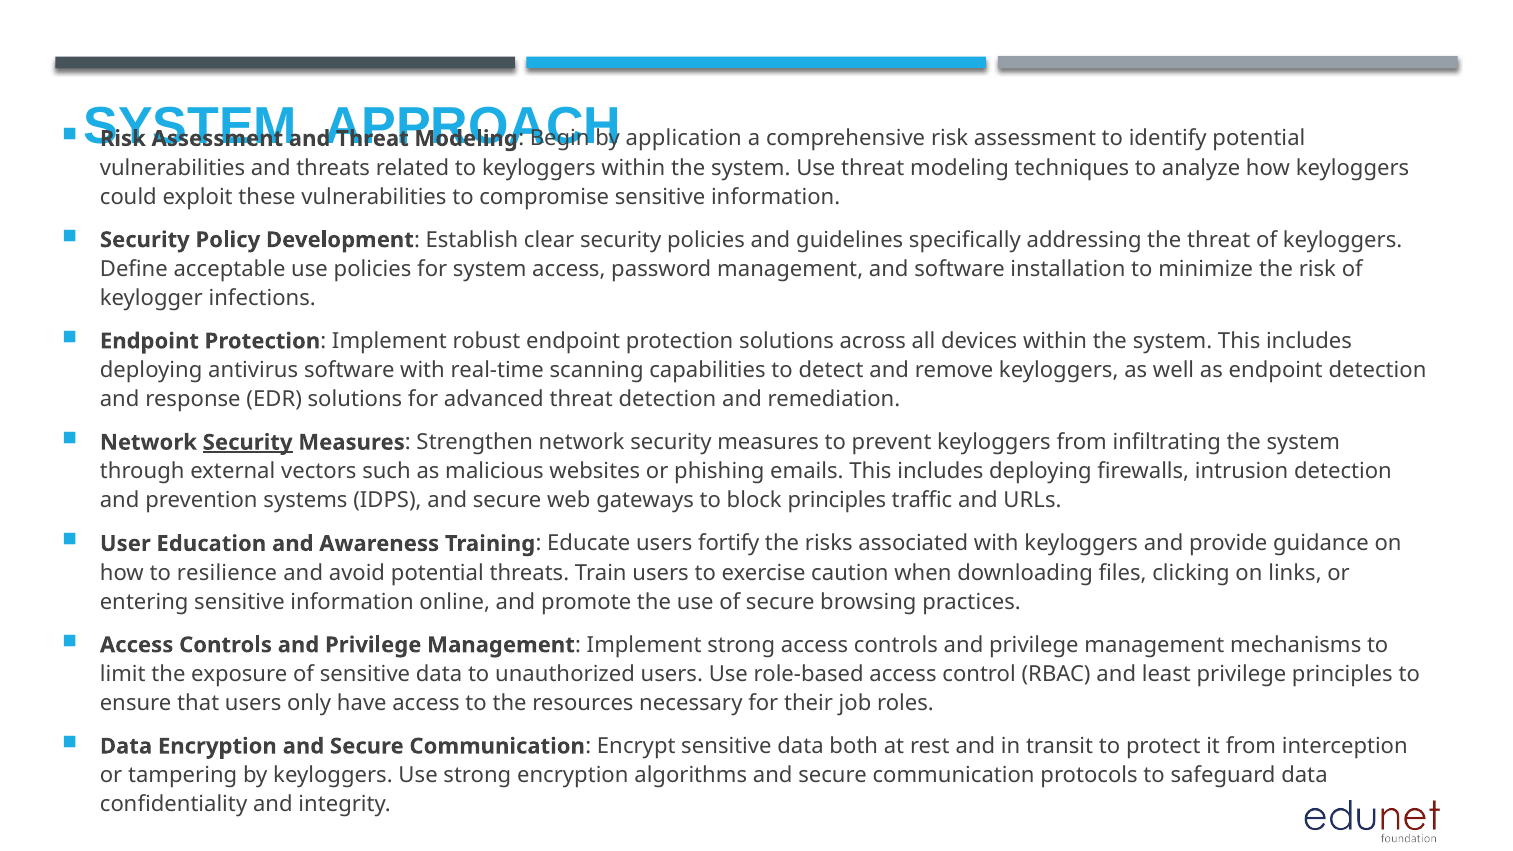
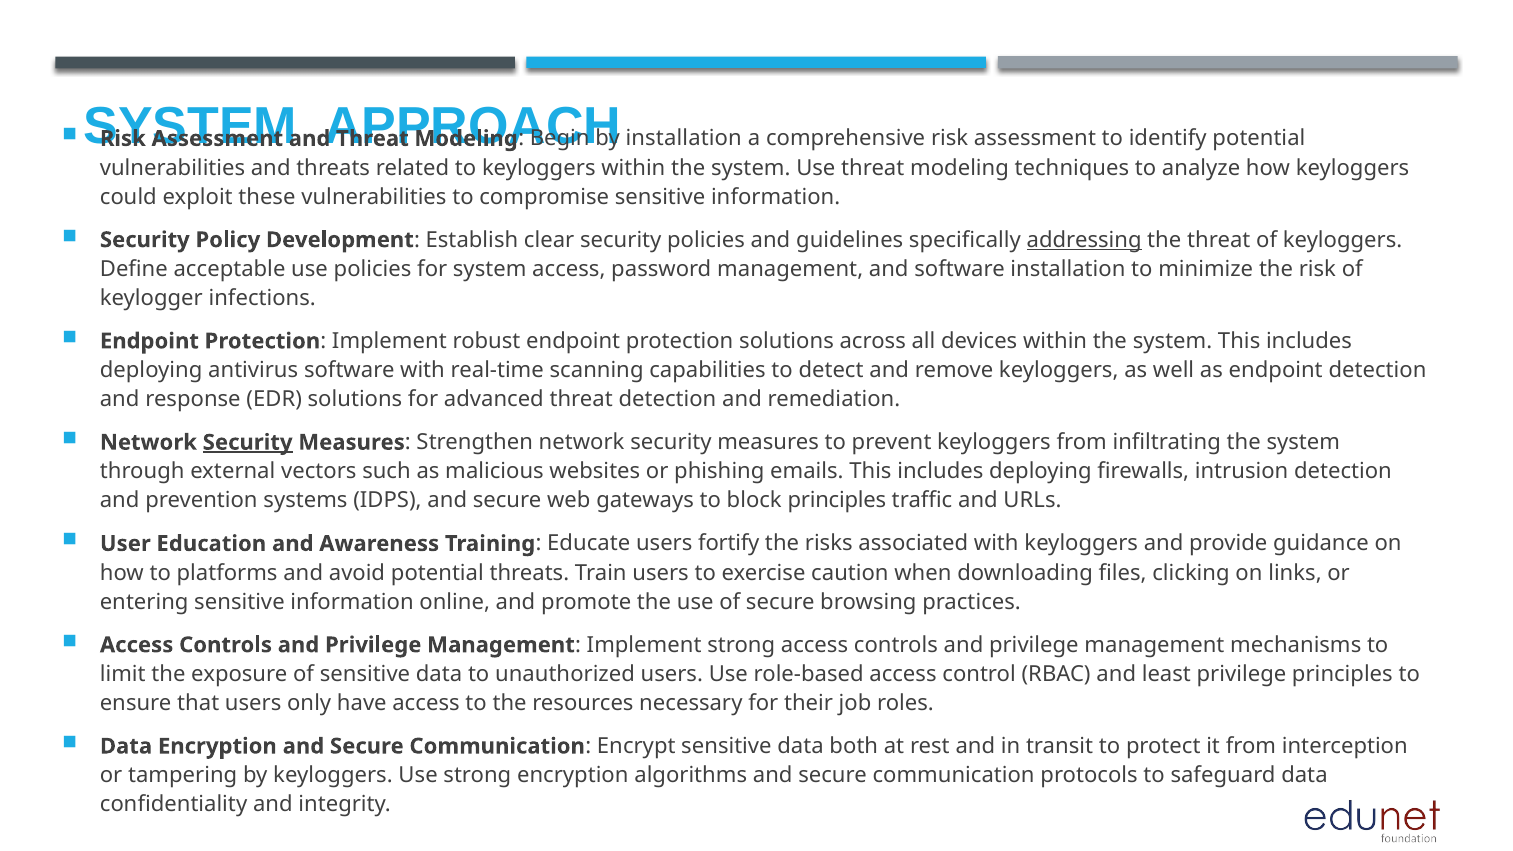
application: application -> installation (684, 139)
addressing underline: none -> present (1084, 240)
resilience: resilience -> platforms (227, 573)
